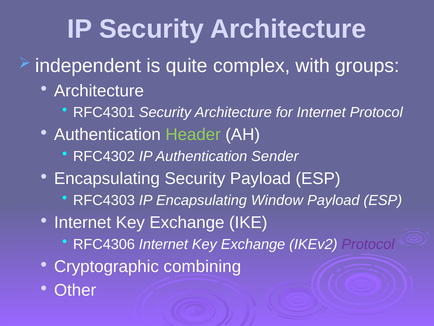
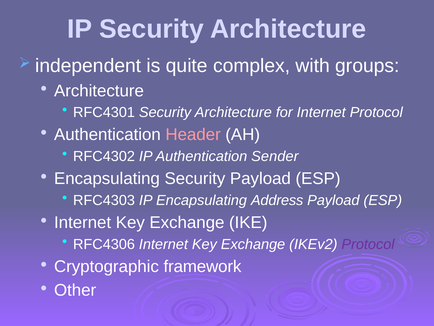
Header colour: light green -> pink (193, 135)
Window: Window -> Address (277, 200)
combining: combining -> framework (202, 266)
